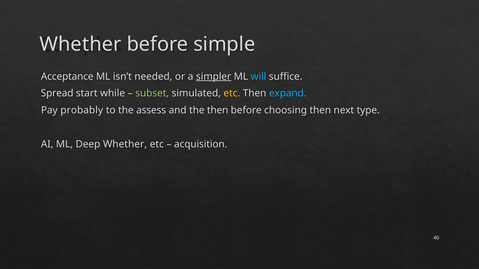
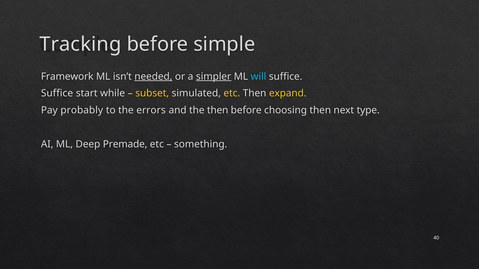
Whether: Whether -> Tracking (80, 44)
Acceptance: Acceptance -> Framework (67, 77)
needed underline: none -> present (153, 77)
Spread: Spread -> Suffice (57, 94)
subset colour: light green -> yellow (152, 94)
expand colour: light blue -> yellow (288, 94)
assess: assess -> errors (151, 110)
Deep Whether: Whether -> Premade (125, 144)
acquisition: acquisition -> something (201, 144)
